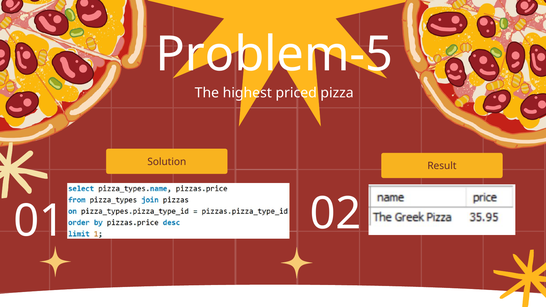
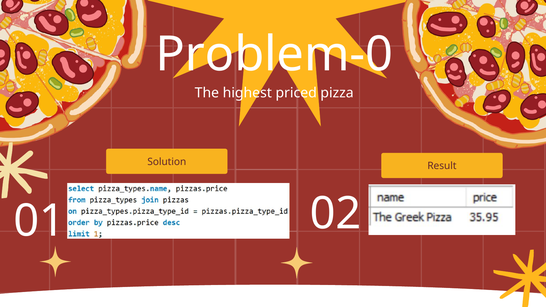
Problem-5: Problem-5 -> Problem-0 (274, 55)
